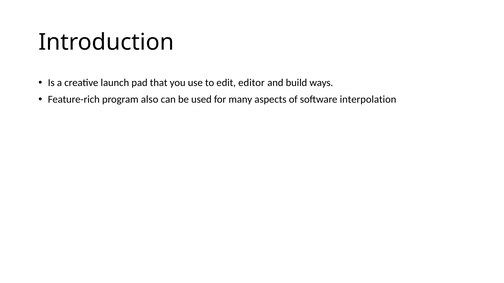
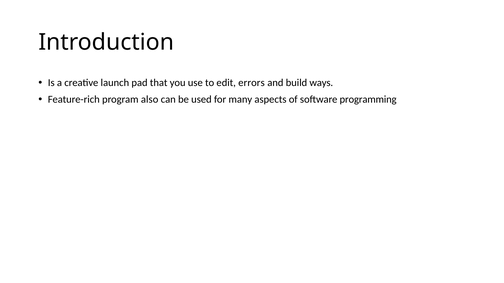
editor: editor -> errors (252, 83)
interpolation: interpolation -> programming (368, 100)
